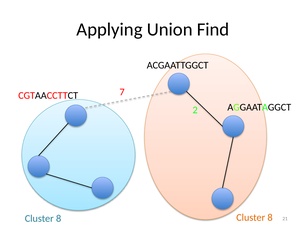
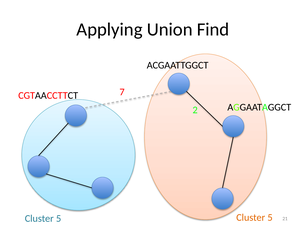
8: 8 -> 5 (270, 218)
8: 8 -> 5 (59, 219)
